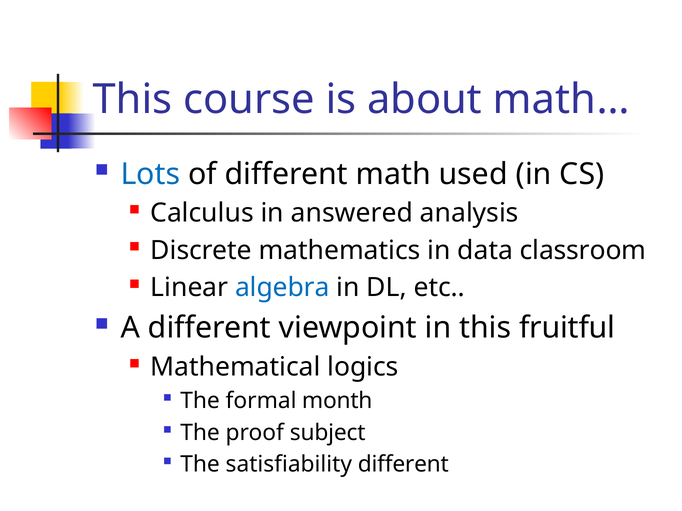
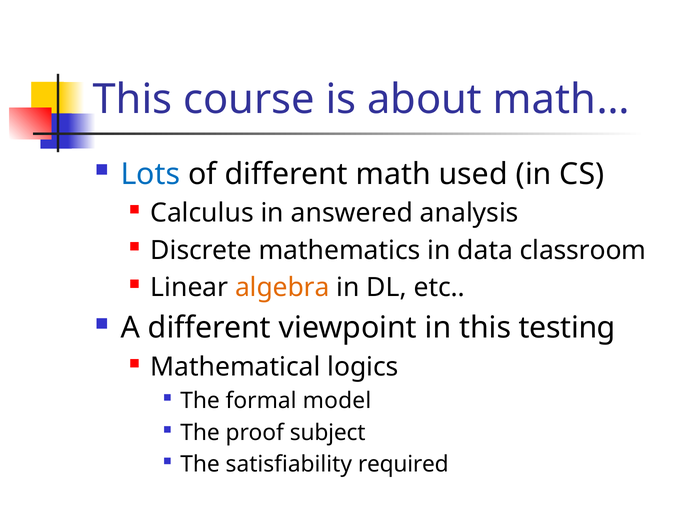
algebra colour: blue -> orange (282, 288)
fruitful: fruitful -> testing (567, 328)
month: month -> model (337, 401)
satisfiability different: different -> required (403, 465)
